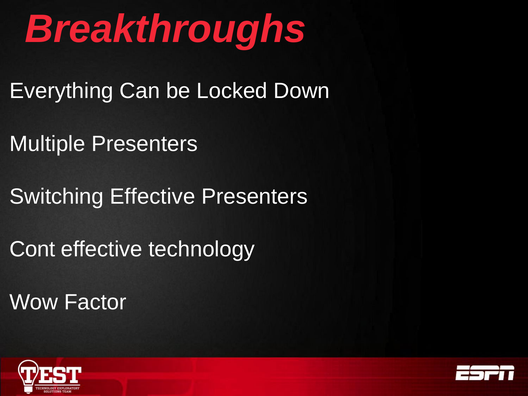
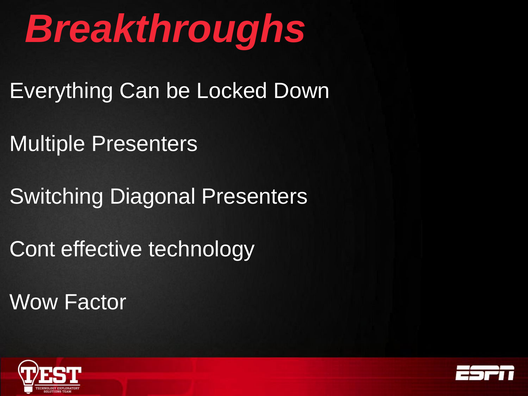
Switching Effective: Effective -> Diagonal (153, 197)
